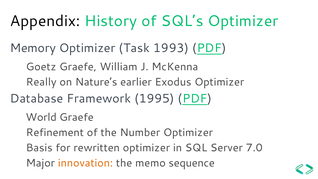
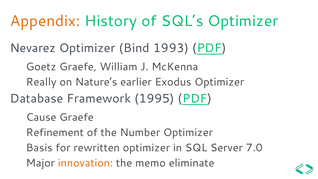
Appendix colour: black -> orange (45, 21)
Memory: Memory -> Nevarez (33, 48)
Task: Task -> Bind (134, 48)
World: World -> Cause (41, 117)
sequence: sequence -> eliminate (192, 163)
